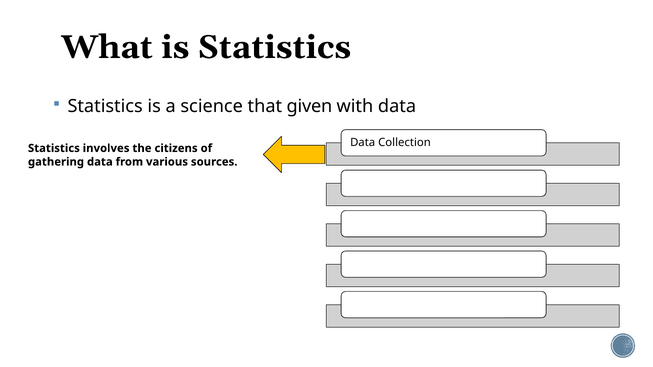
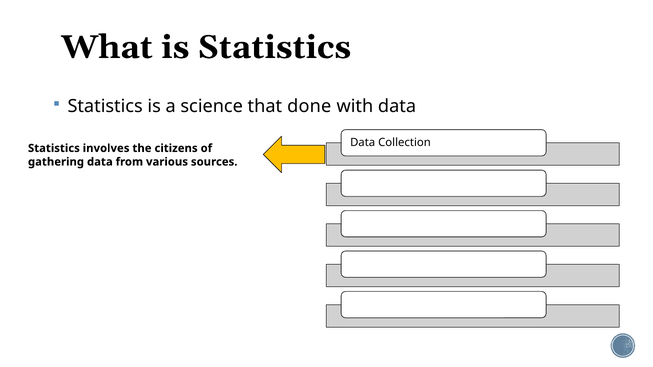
given: given -> done (309, 107)
